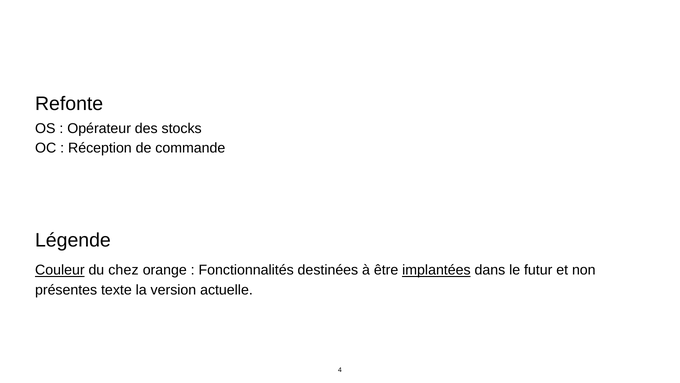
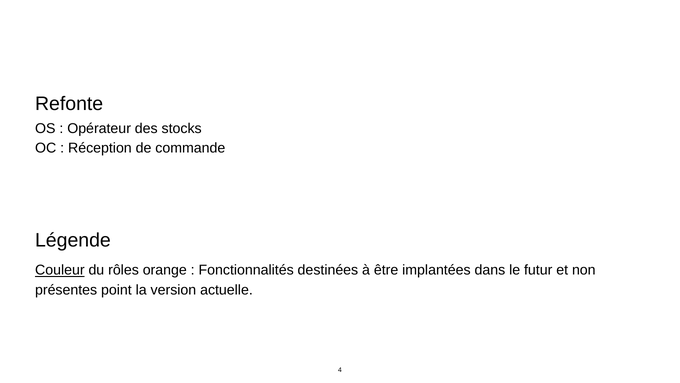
chez: chez -> rôles (124, 270)
implantées underline: present -> none (436, 270)
texte: texte -> point (116, 289)
